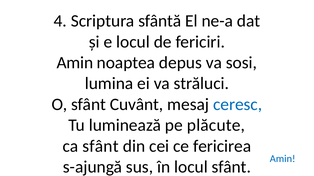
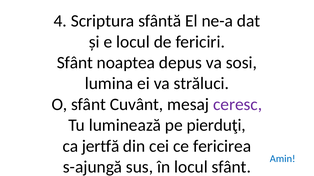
Amin: Amin -> Sfânt (75, 63)
ceresc colour: blue -> purple (238, 105)
plăcute: plăcute -> pierduţi (216, 126)
ca sfânt: sfânt -> jertfă (101, 147)
